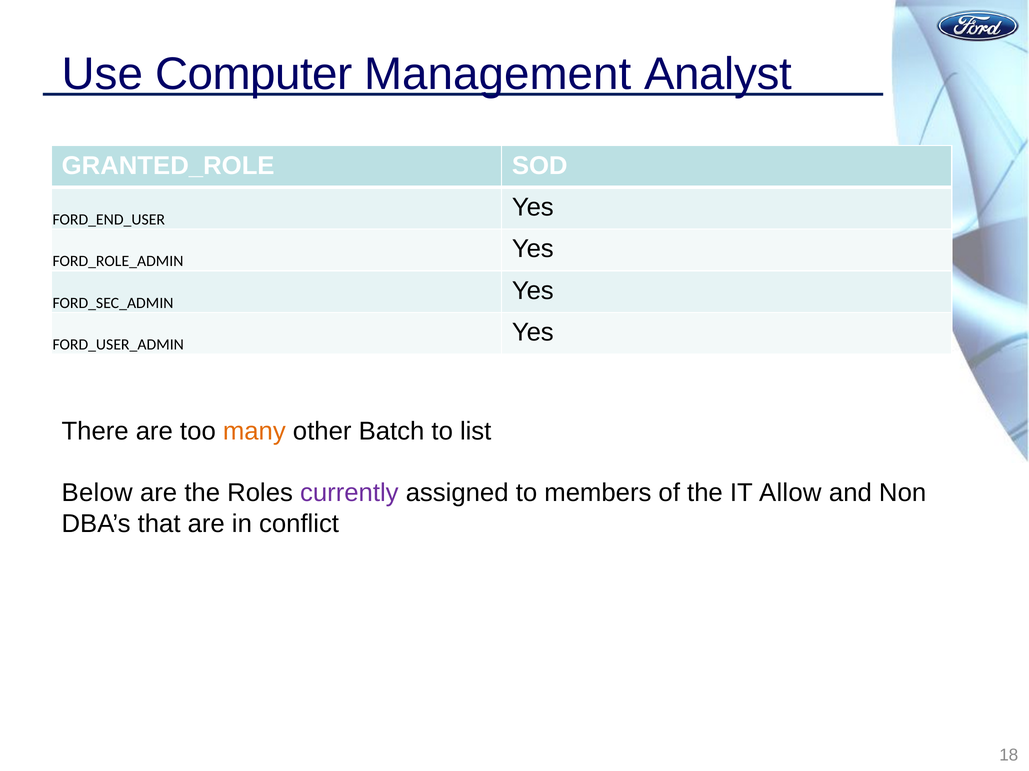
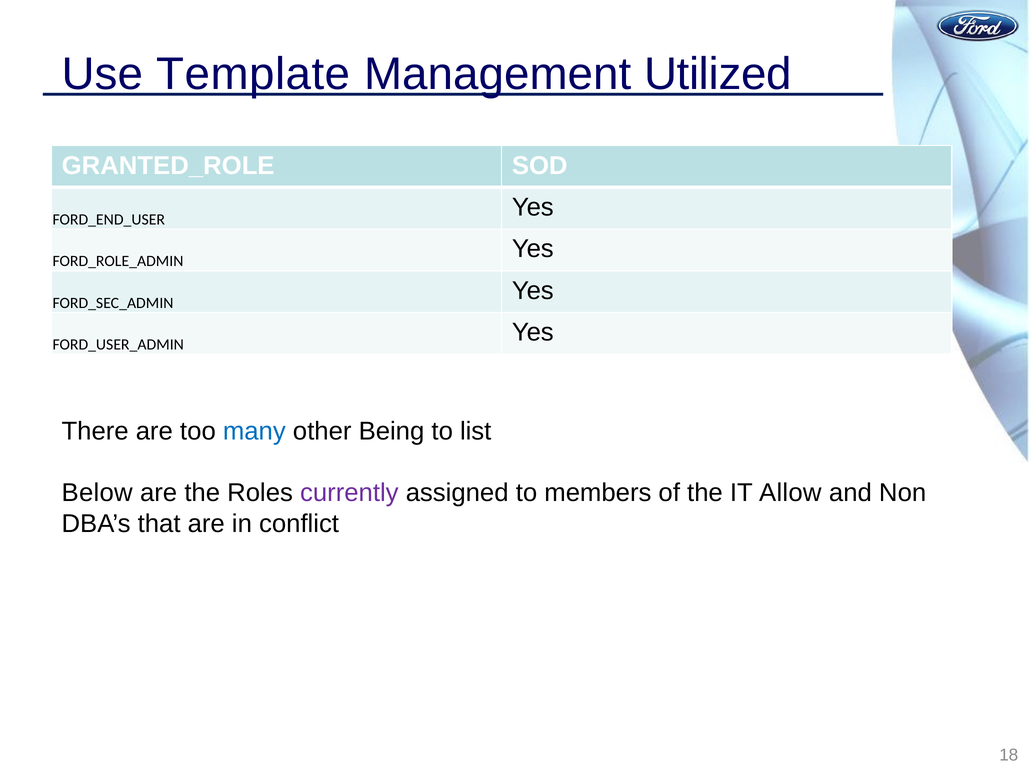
Computer: Computer -> Template (253, 74)
Analyst: Analyst -> Utilized (718, 74)
many colour: orange -> blue (254, 432)
Batch: Batch -> Being (391, 432)
